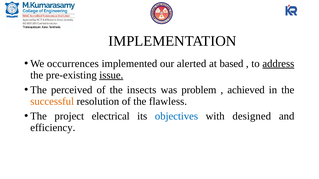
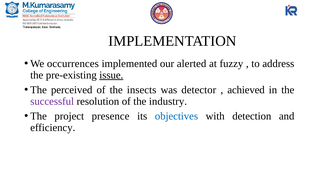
based: based -> fuzzy (231, 64)
address underline: present -> none (278, 64)
problem: problem -> detector (199, 90)
successful colour: orange -> purple (52, 102)
flawless: flawless -> industry (168, 102)
electrical: electrical -> presence (111, 116)
designed: designed -> detection (252, 116)
